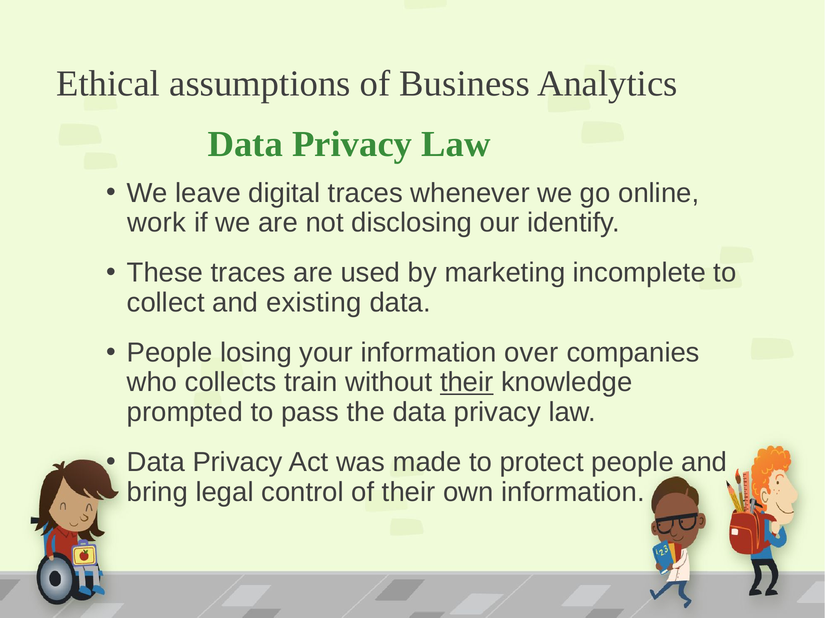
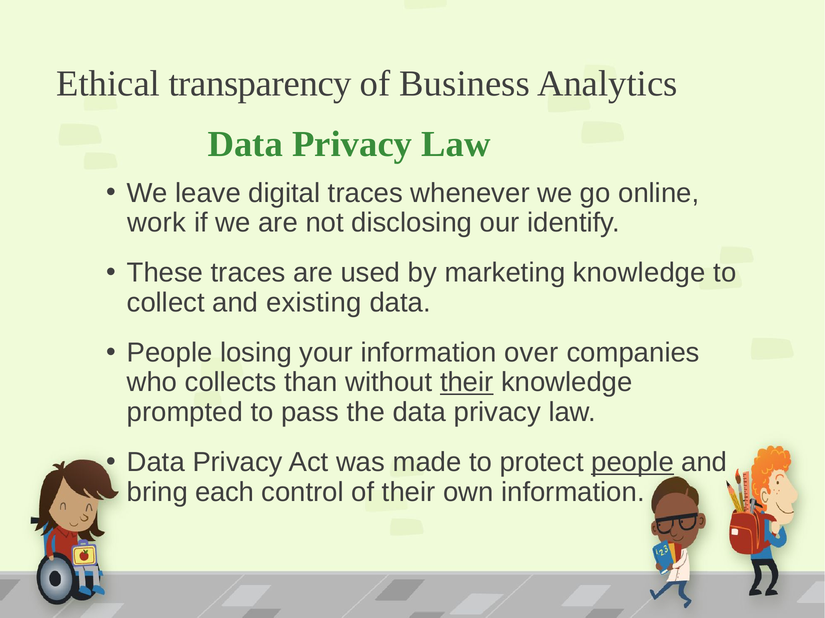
assumptions: assumptions -> transparency (260, 84)
marketing incomplete: incomplete -> knowledge (639, 273)
train: train -> than (311, 383)
people underline: none -> present (633, 463)
legal: legal -> each (225, 493)
